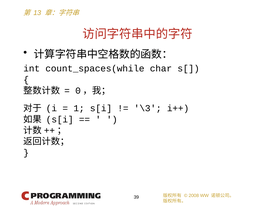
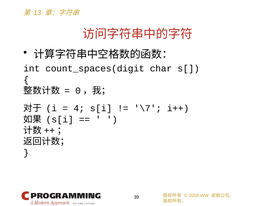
count_spaces(while: count_spaces(while -> count_spaces(digit (95, 69)
1: 1 -> 4 (79, 108)
\3: \3 -> \7 (148, 108)
